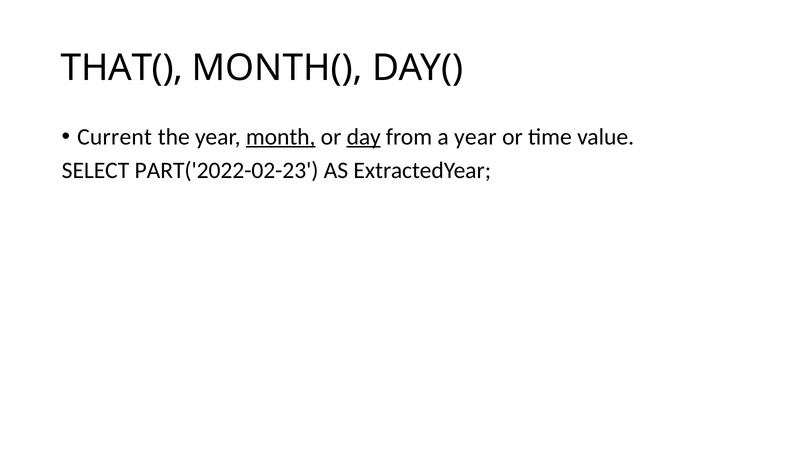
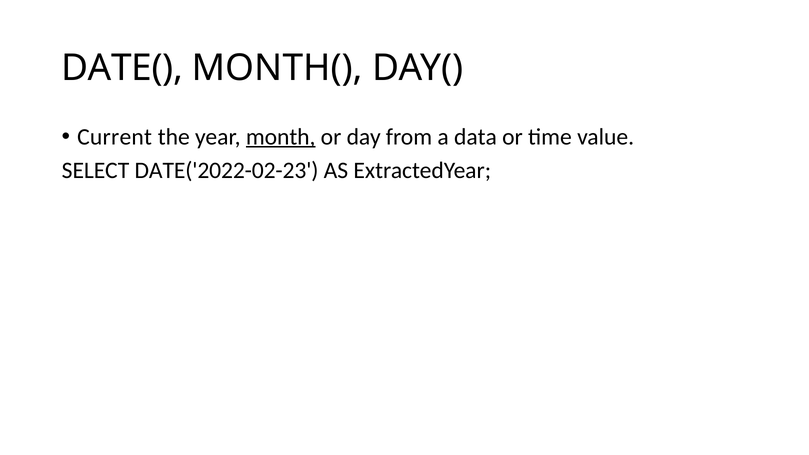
THAT(: THAT( -> DATE( (122, 68)
day underline: present -> none (364, 137)
a year: year -> data (475, 137)
PART('2022-02-23: PART('2022-02-23 -> DATE('2022-02-23 (227, 171)
